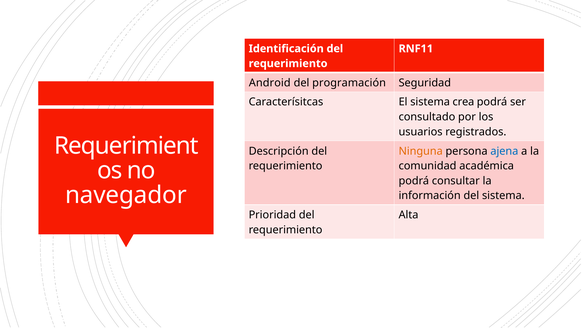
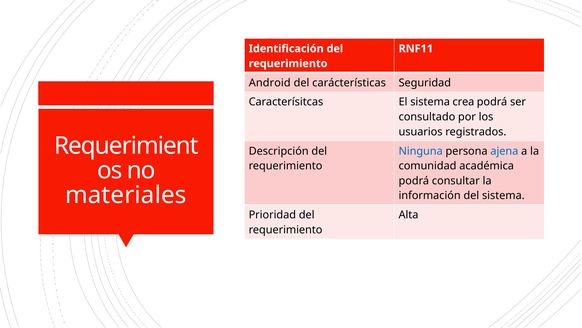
programación: programación -> carácterísticas (349, 83)
Ninguna colour: orange -> blue (421, 151)
navegador: navegador -> materiales (126, 195)
